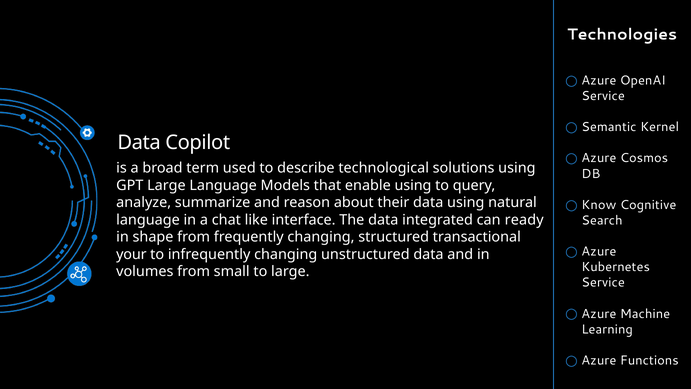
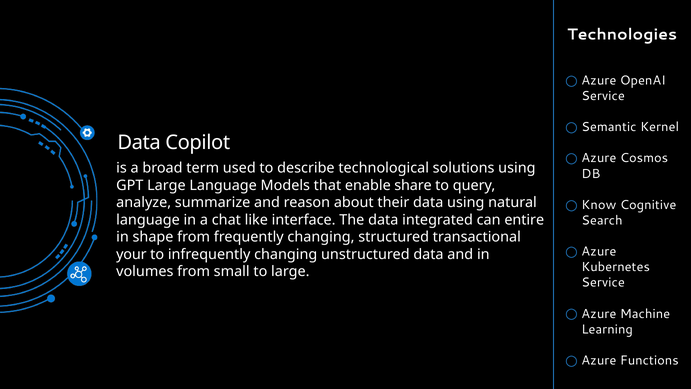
enable using: using -> share (413, 185)
ready: ready -> entire (524, 220)
